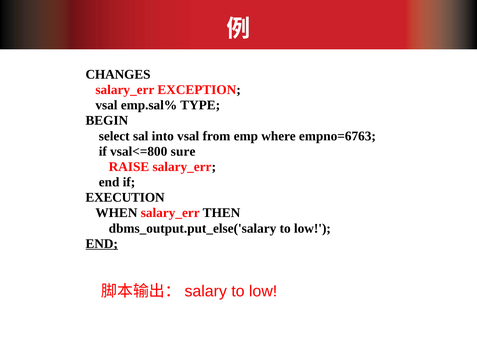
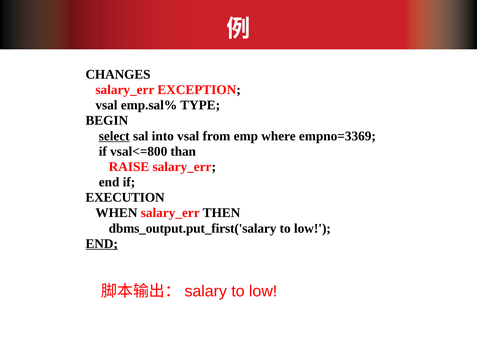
select underline: none -> present (114, 136)
empno=6763: empno=6763 -> empno=3369 (337, 136)
sure: sure -> than (183, 151)
dbms_output.put_else('salary: dbms_output.put_else('salary -> dbms_output.put_first('salary (193, 228)
